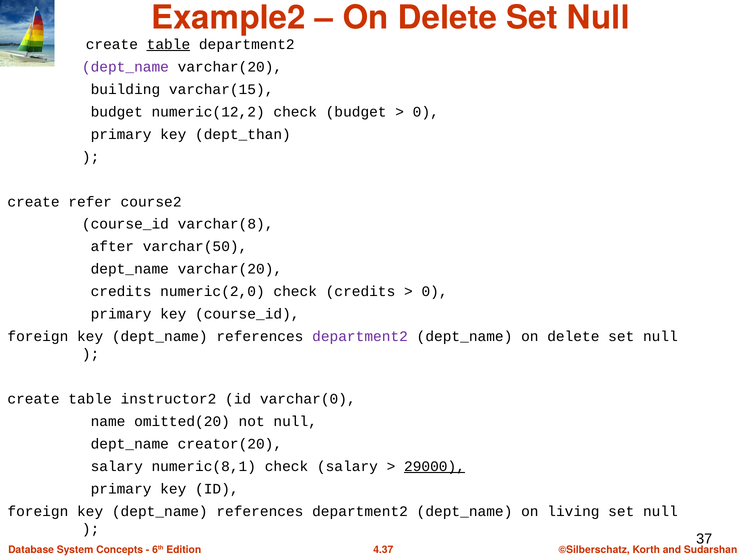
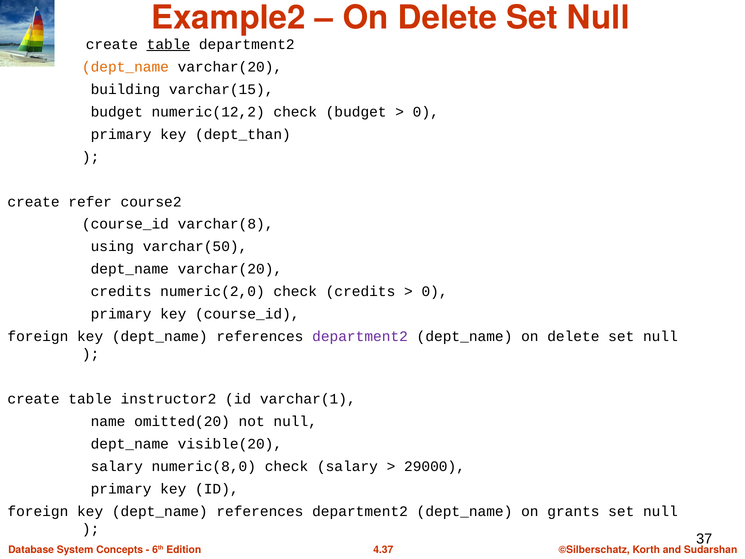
dept_name colour: purple -> orange (125, 67)
after: after -> using (112, 247)
varchar(0: varchar(0 -> varchar(1 (308, 399)
creator(20: creator(20 -> visible(20 (230, 444)
numeric(8,1: numeric(8,1 -> numeric(8,0 (204, 466)
29000 underline: present -> none (435, 466)
living: living -> grants (573, 511)
